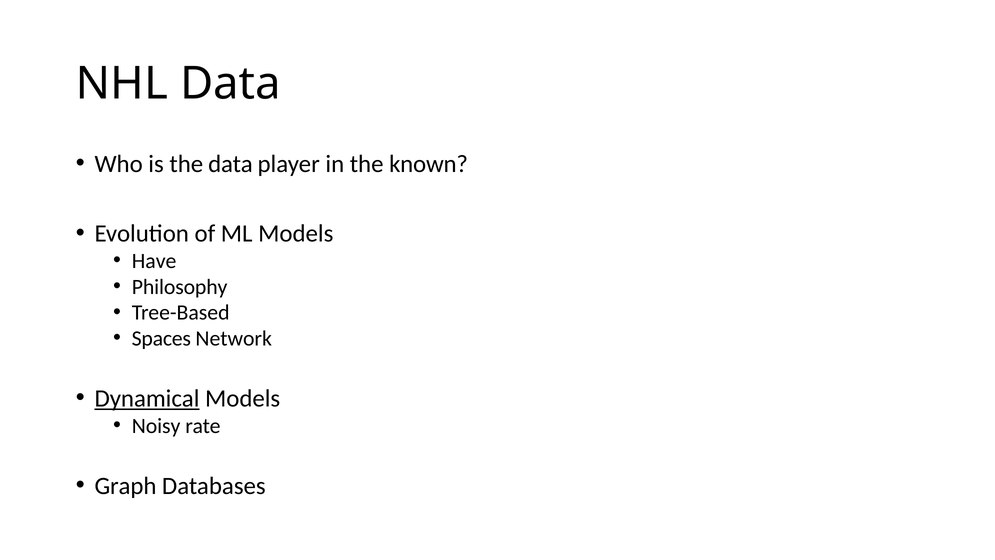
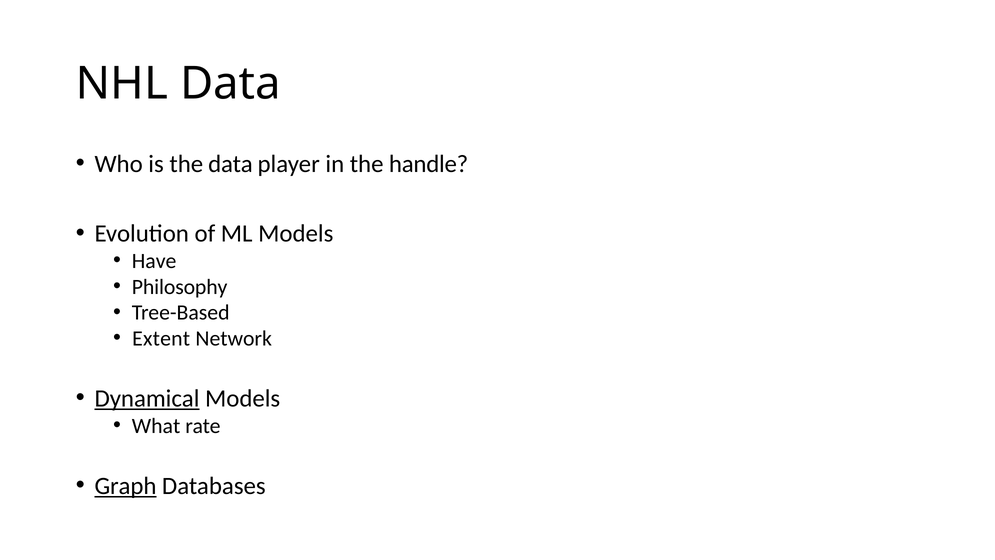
known: known -> handle (429, 164)
Spaces: Spaces -> Extent (161, 338)
Noisy: Noisy -> What (156, 426)
Graph underline: none -> present (125, 486)
